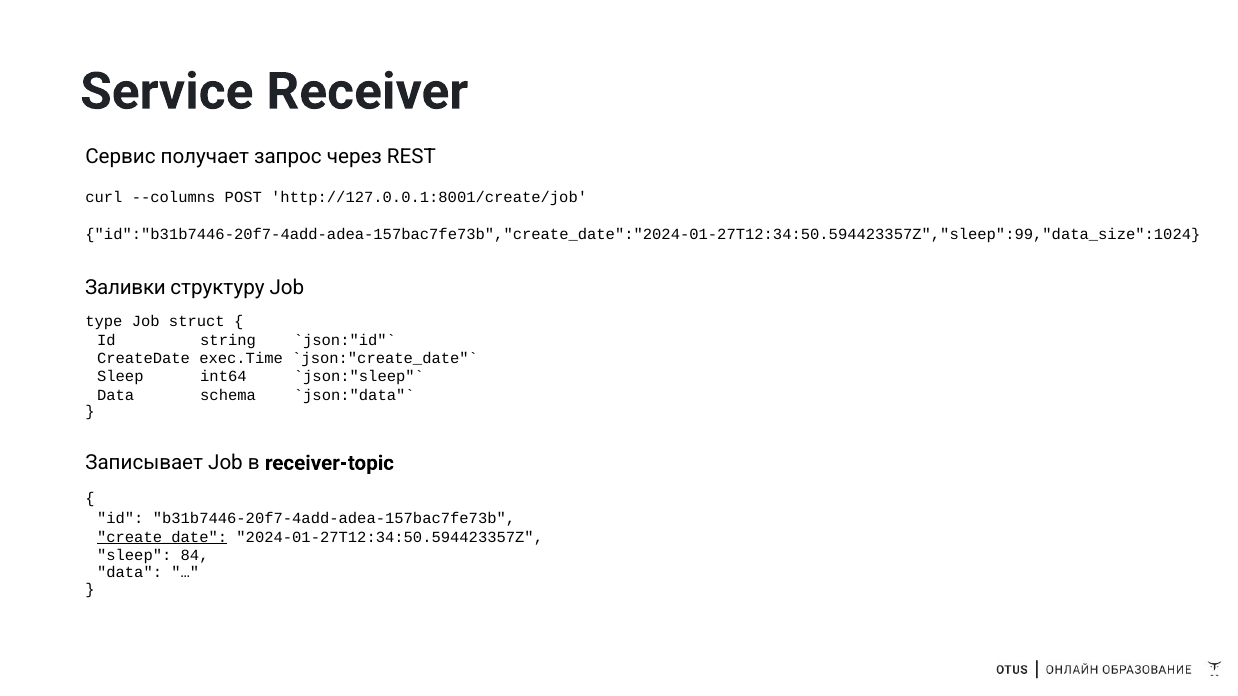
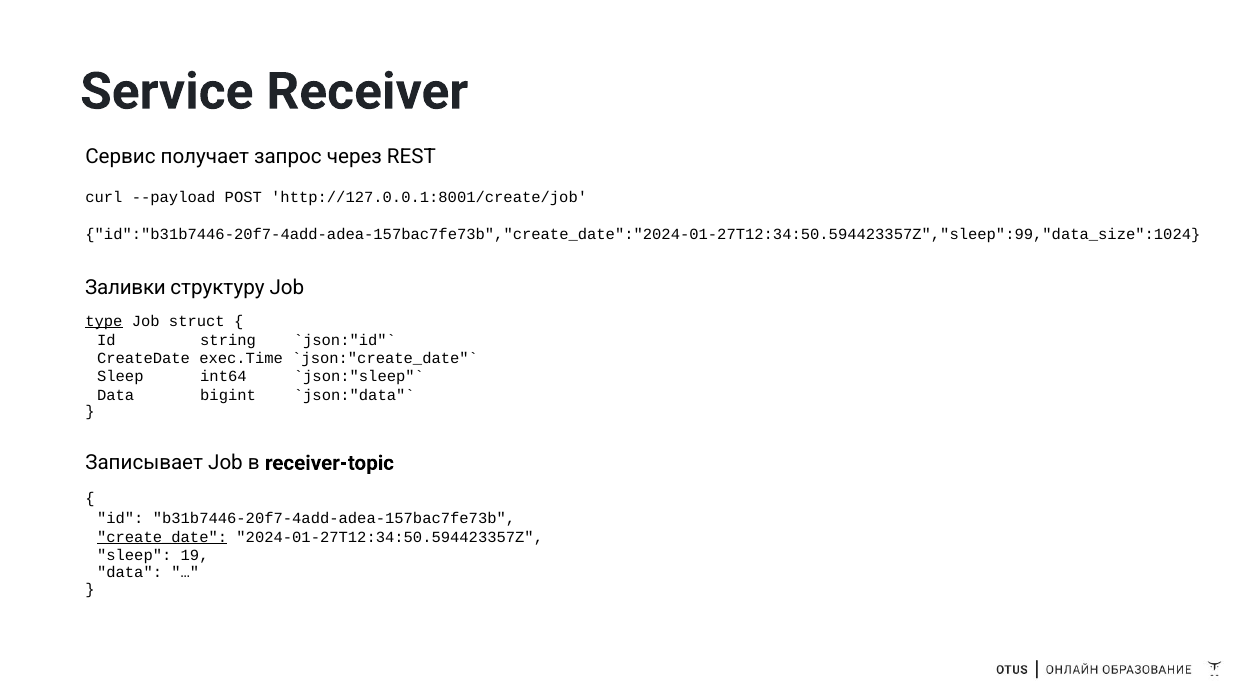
--columns: --columns -> --payload (174, 198)
type underline: none -> present (104, 321)
schema: schema -> bigint (228, 396)
84: 84 -> 19 (195, 555)
